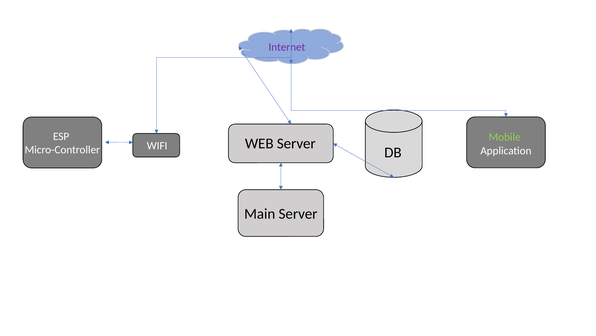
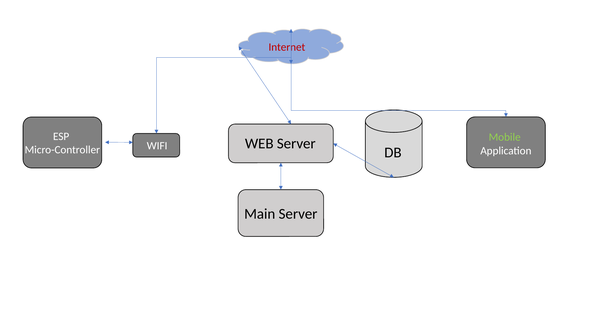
Internet colour: purple -> red (287, 47)
